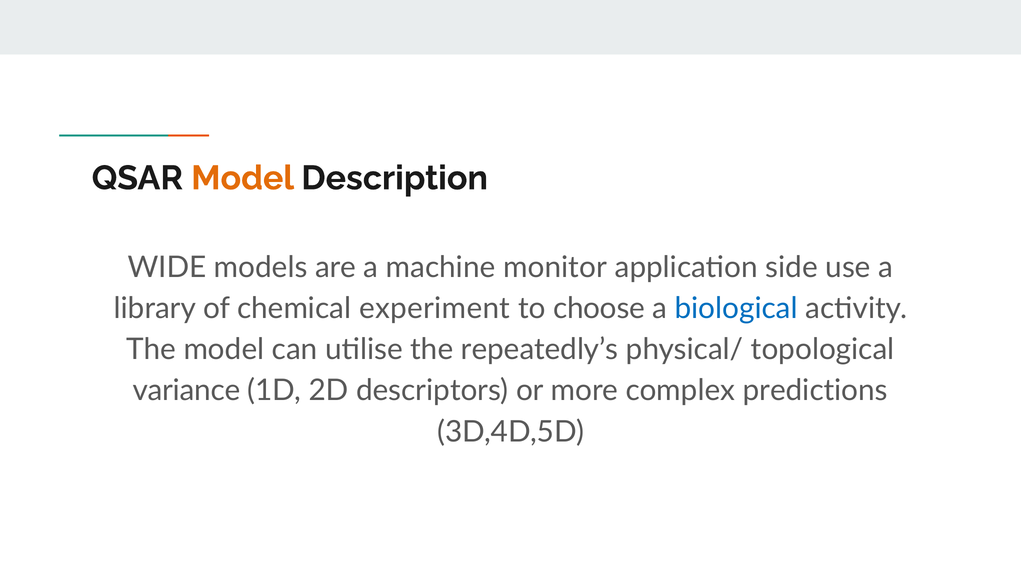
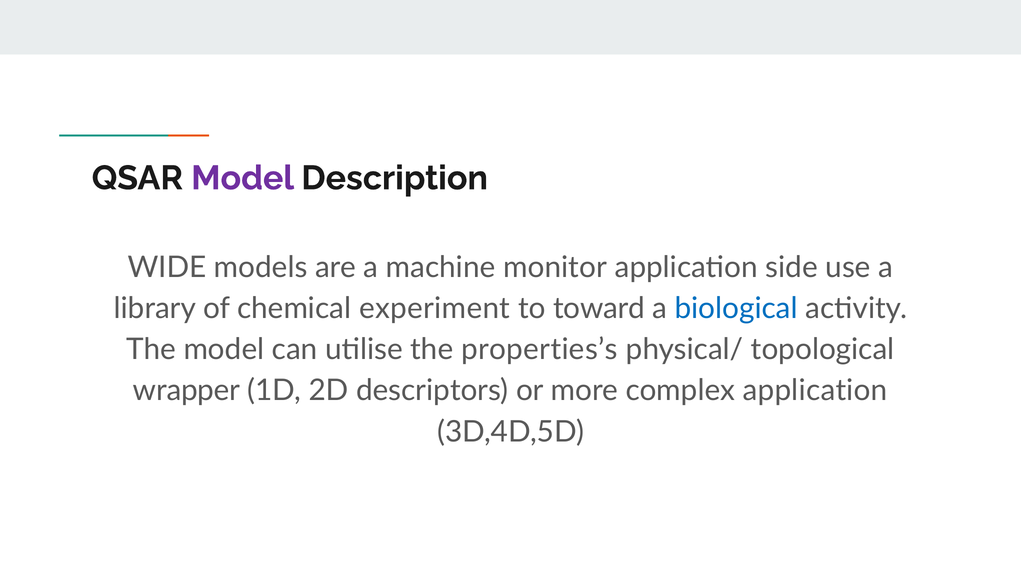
Model colour: orange -> purple (243, 178)
choose: choose -> toward (599, 309)
repeatedly’s: repeatedly’s -> properties’s (539, 350)
variance: variance -> wrapper (187, 391)
complex predictions: predictions -> application (815, 391)
